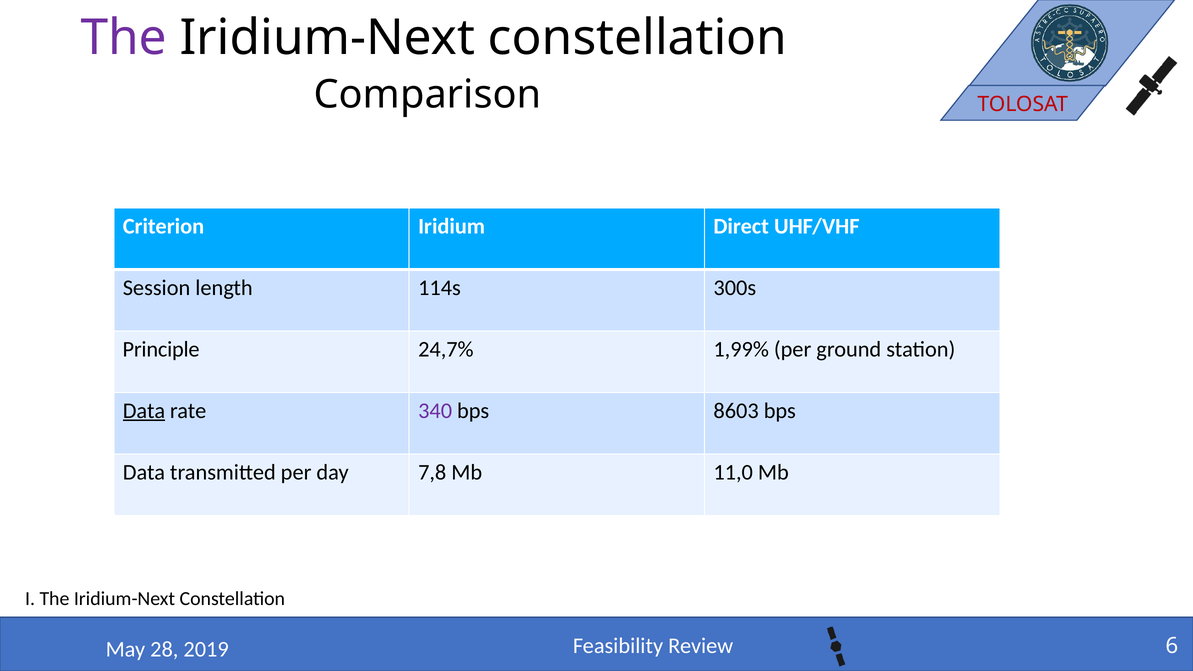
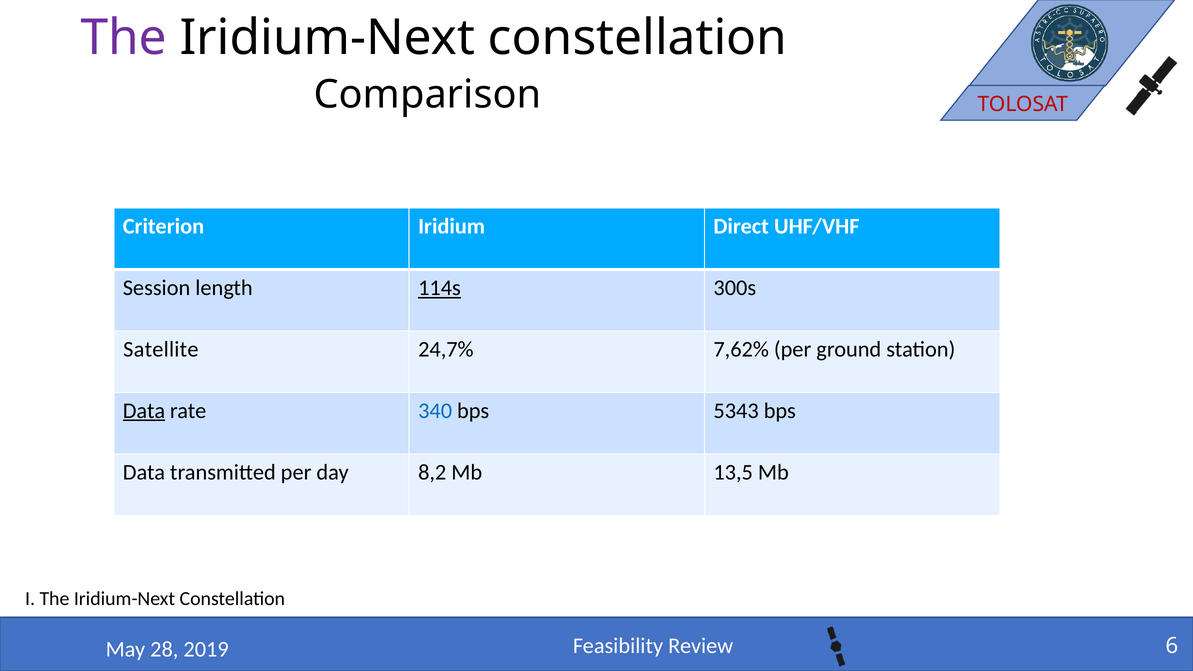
114s underline: none -> present (439, 288)
Principle: Principle -> Satellite (161, 349)
1,99%: 1,99% -> 7,62% (741, 349)
340 colour: purple -> blue (435, 411)
8603: 8603 -> 5343 (736, 411)
7,8: 7,8 -> 8,2 (432, 472)
11,0: 11,0 -> 13,5 (733, 472)
